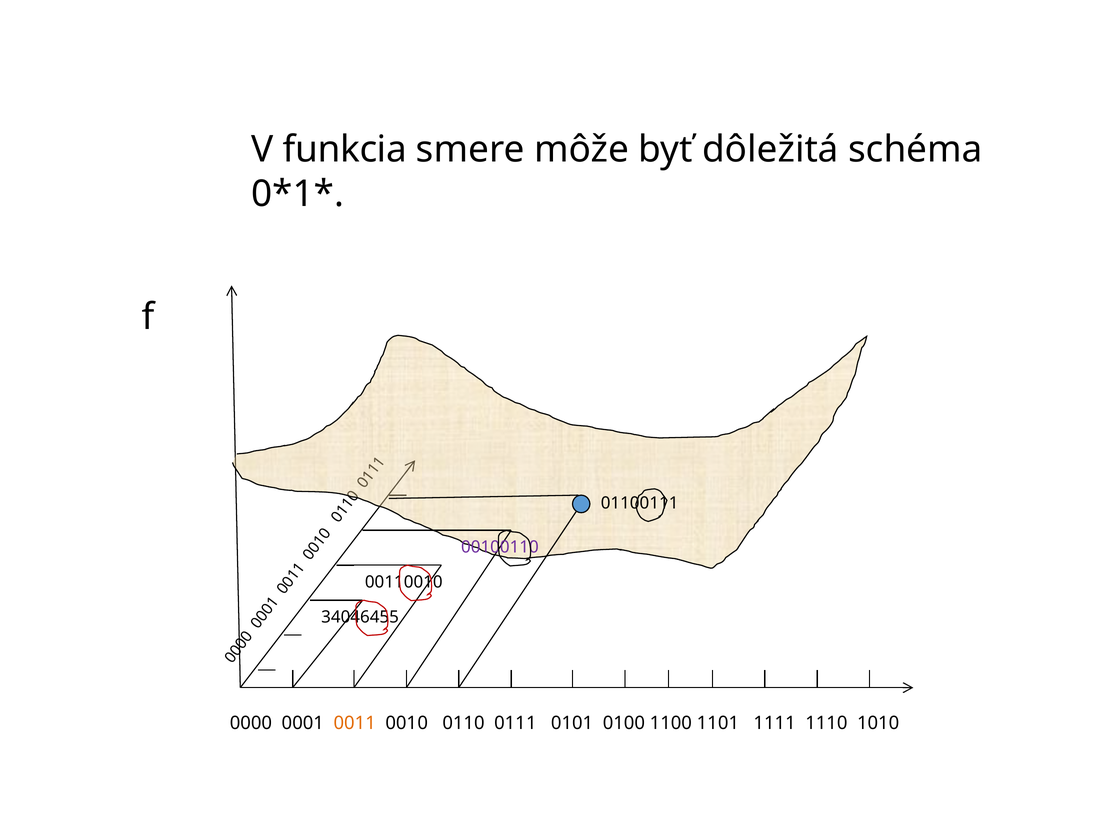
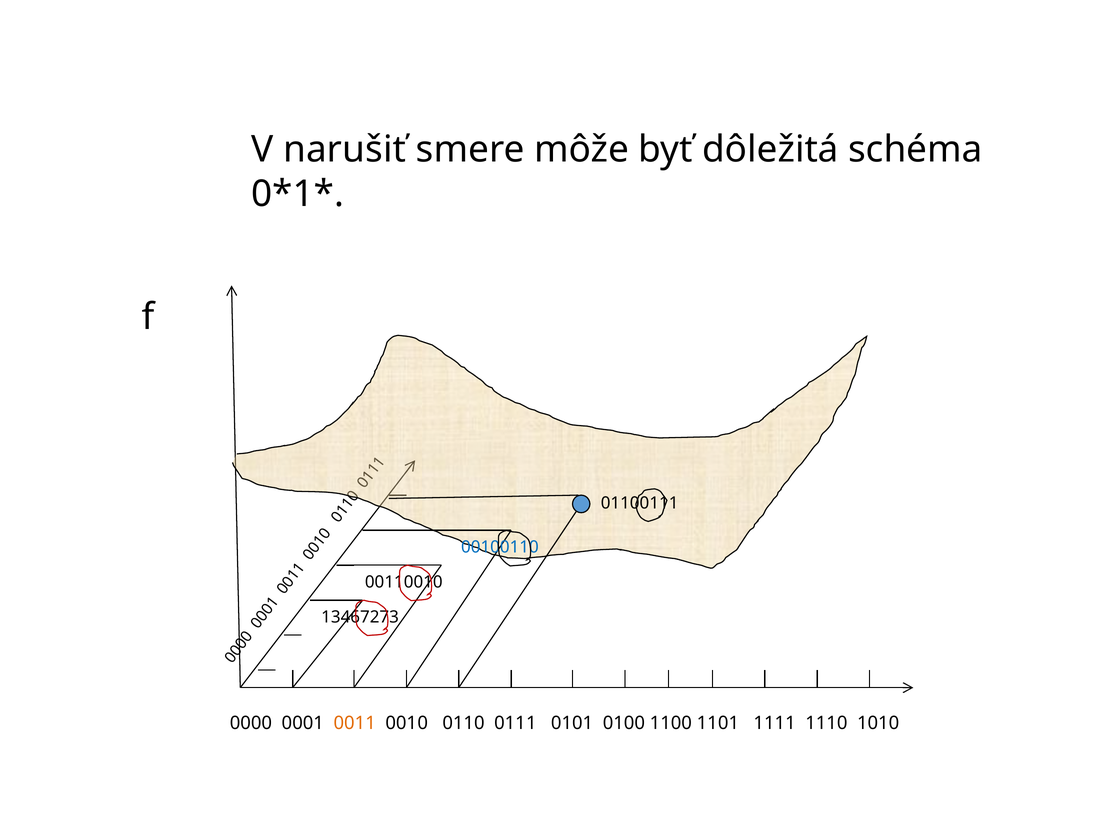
funkcia: funkcia -> narušiť (345, 149)
00100110 colour: purple -> blue (500, 547)
34046455: 34046455 -> 13467273 (360, 617)
